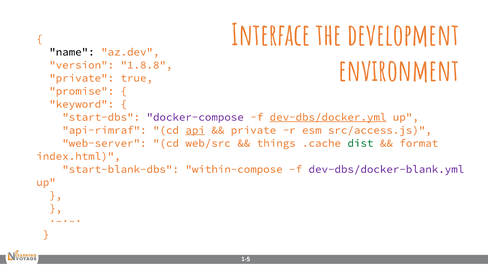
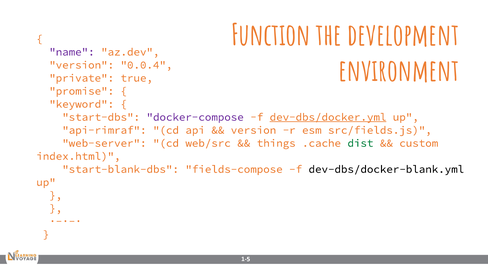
Interface: Interface -> Function (271, 35)
name colour: black -> purple (72, 52)
1.8.8: 1.8.8 -> 0.0.4 (146, 65)
api underline: present -> none (195, 130)
private: private -> version (253, 130)
src/access.js: src/access.js -> src/fields.js (380, 130)
format: format -> custom (419, 143)
within-compose: within-compose -> fields-compose (234, 169)
dev-dbs/docker-blank.yml colour: purple -> black (386, 169)
